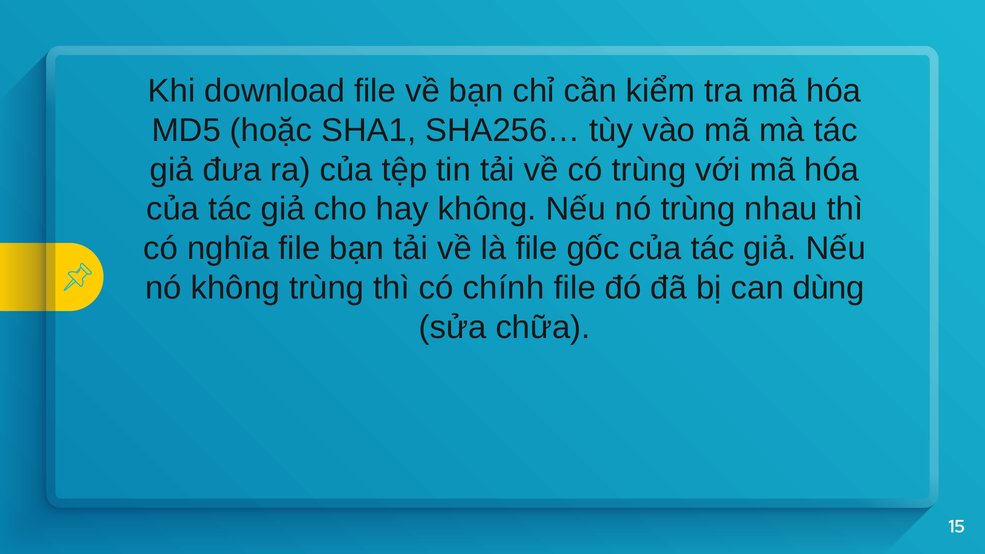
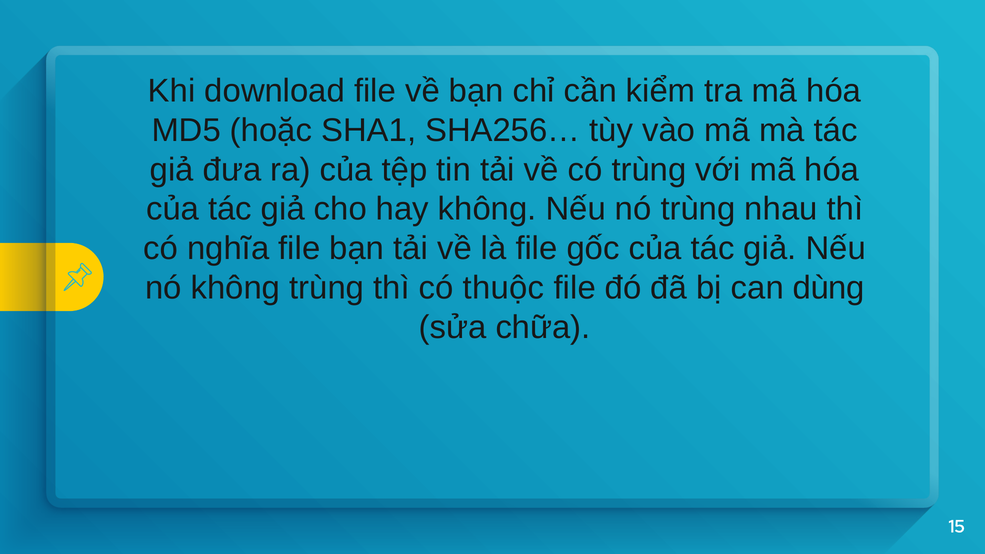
chính: chính -> thuộc (503, 288)
